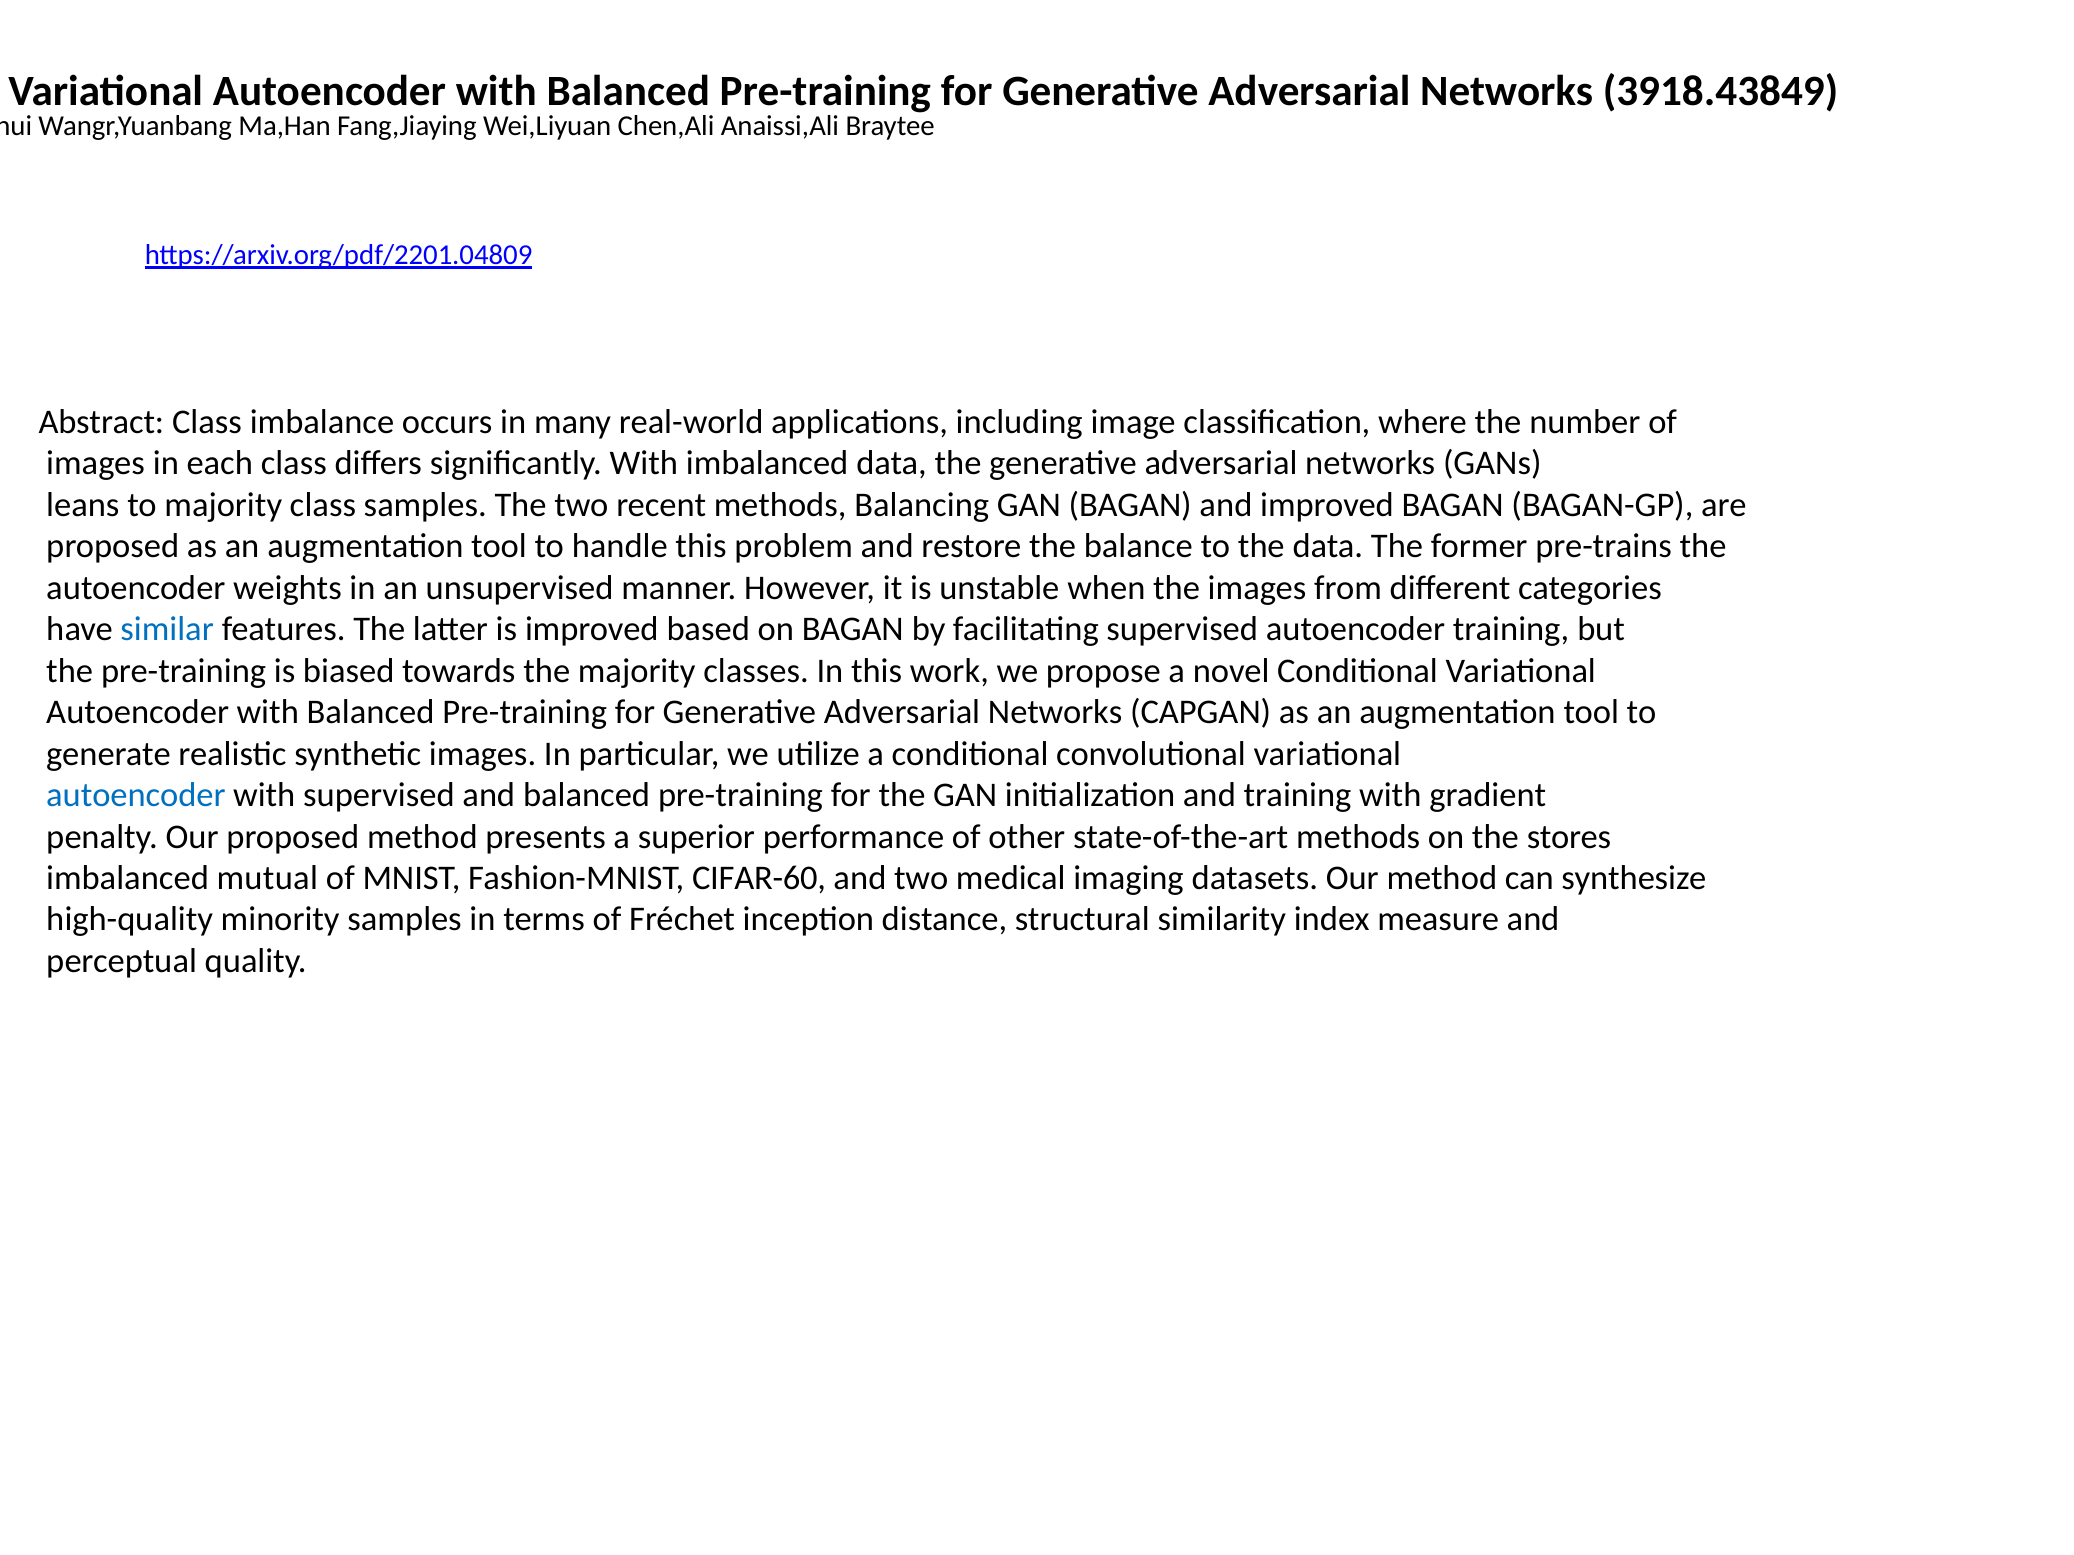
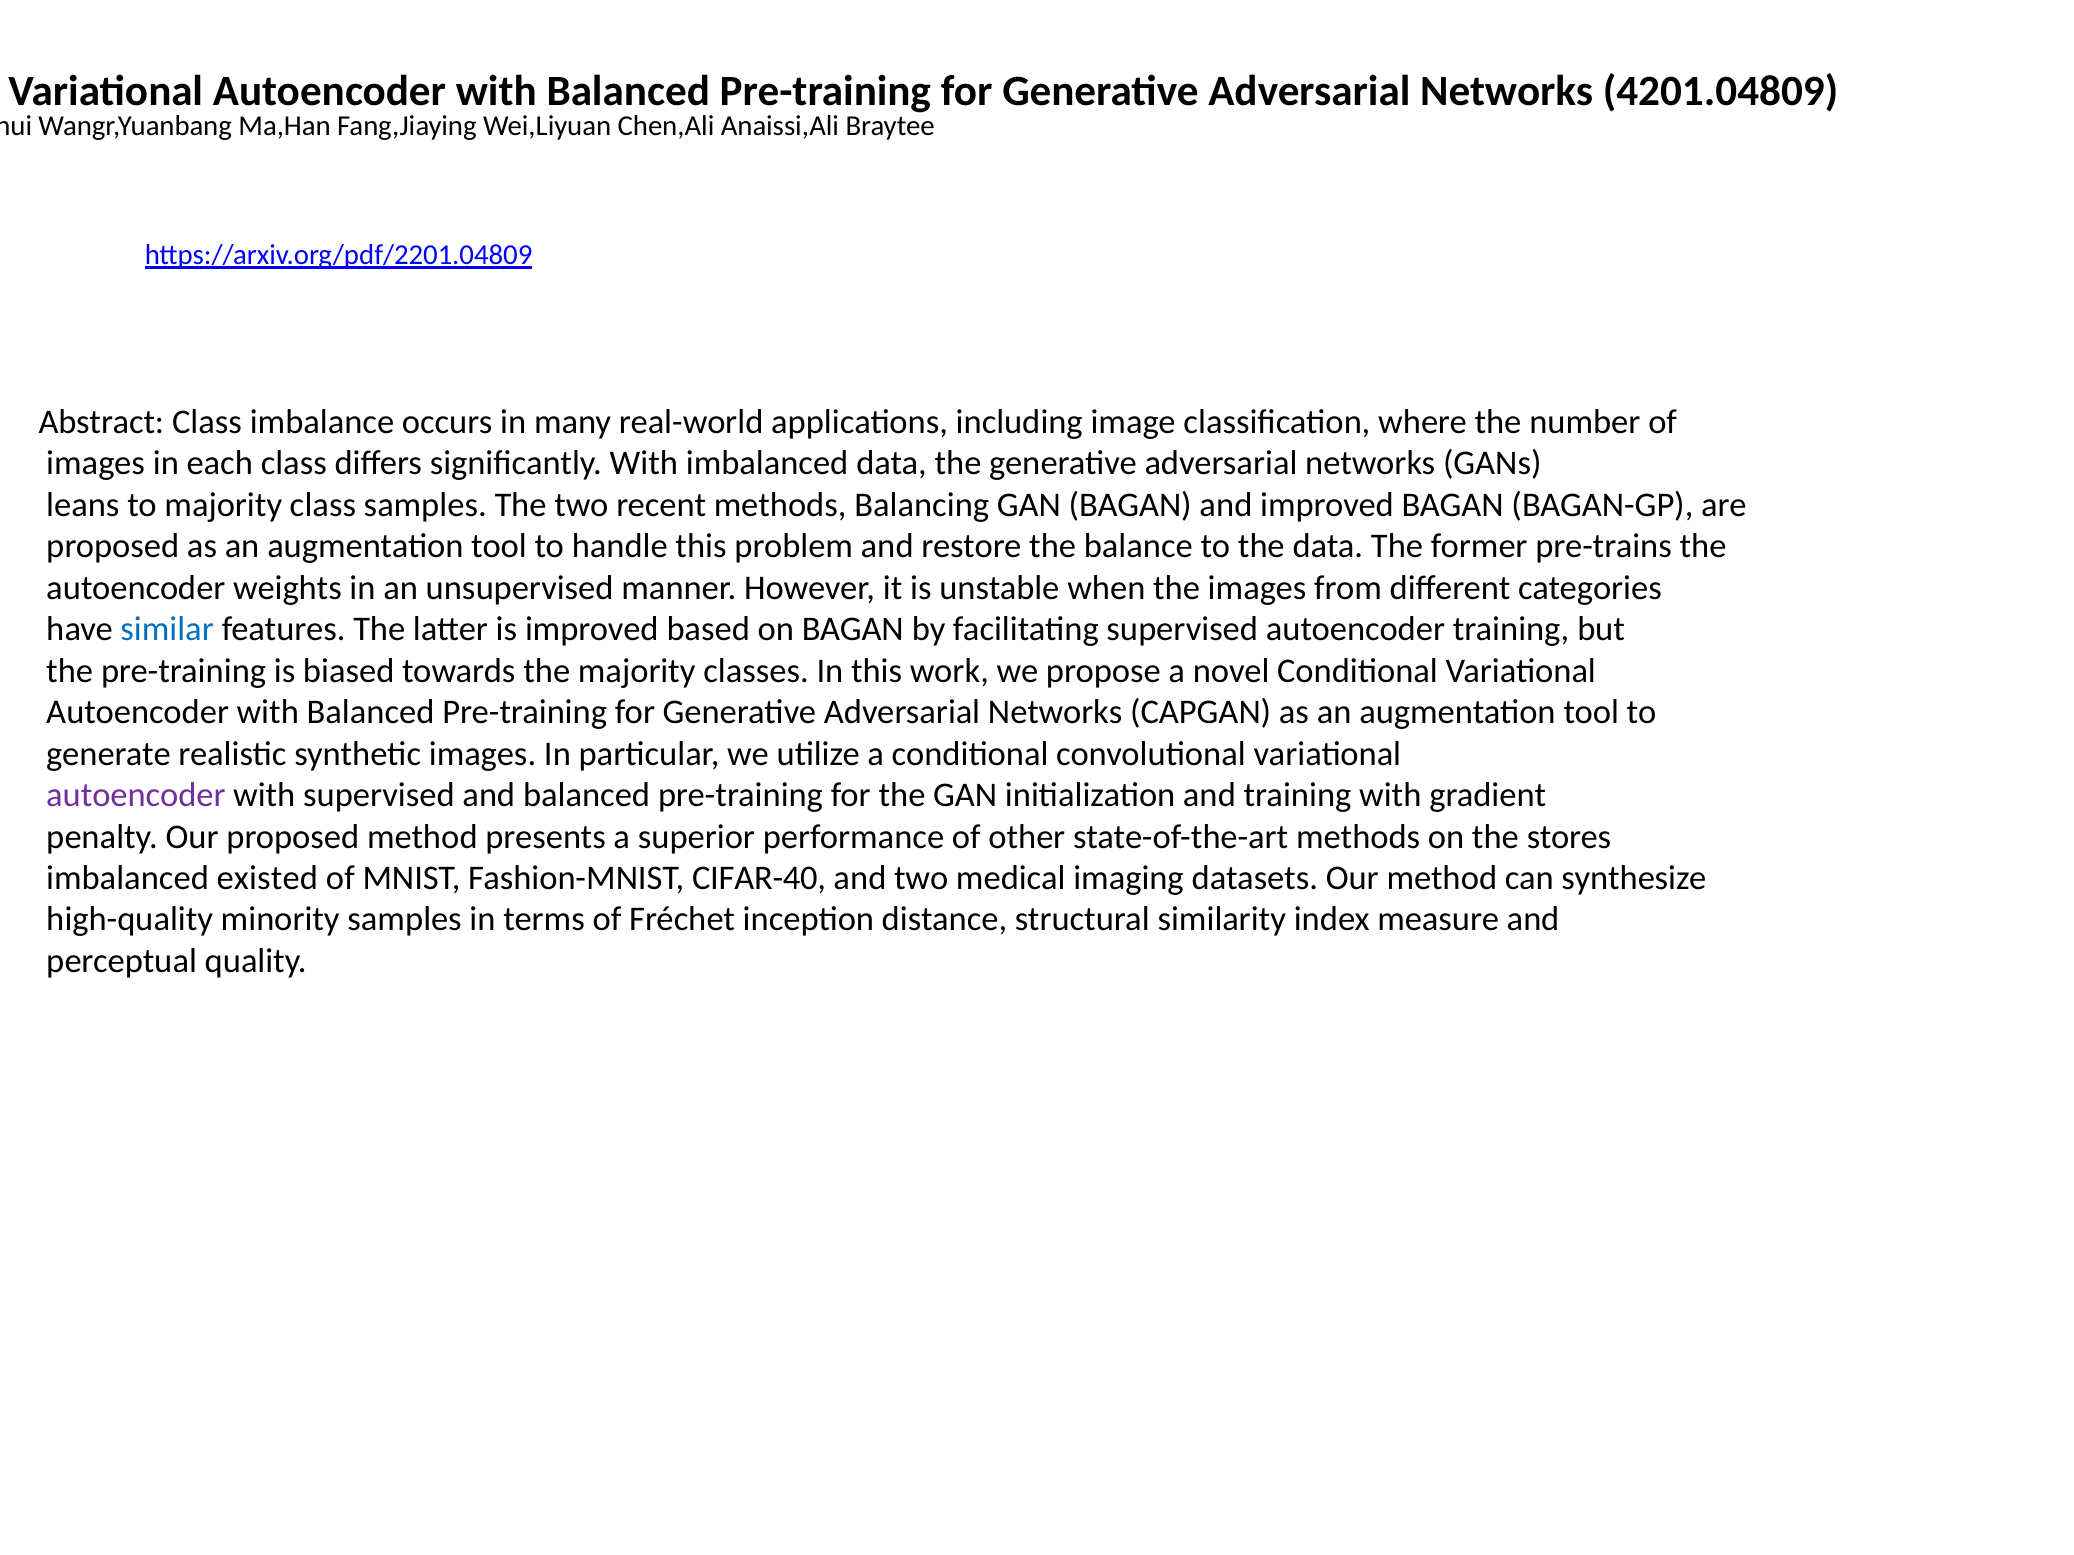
3918.43849: 3918.43849 -> 4201.04809 (1721, 91)
autoencoder colour: blue -> purple (136, 795)
mutual: mutual -> existed (267, 878)
CIFAR-60: CIFAR-60 -> CIFAR-40 (759, 878)
